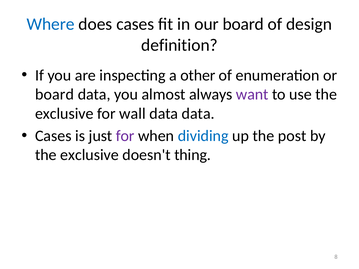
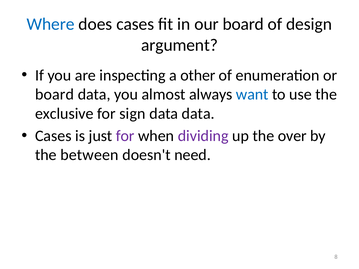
definition: definition -> argument (180, 45)
want colour: purple -> blue (252, 94)
wall: wall -> sign (132, 114)
dividing colour: blue -> purple (203, 136)
post: post -> over (292, 136)
exclusive: exclusive -> between (89, 155)
thing: thing -> need (193, 155)
